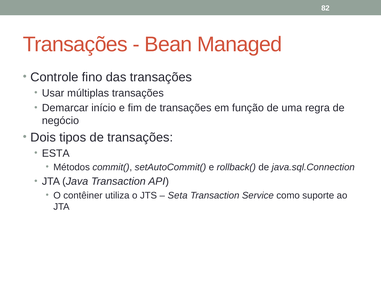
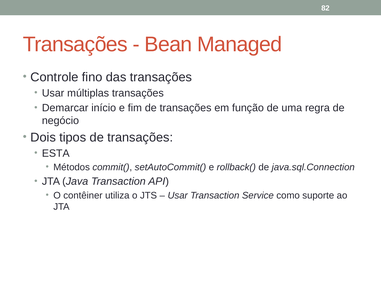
Seta: Seta -> Usar (178, 195)
